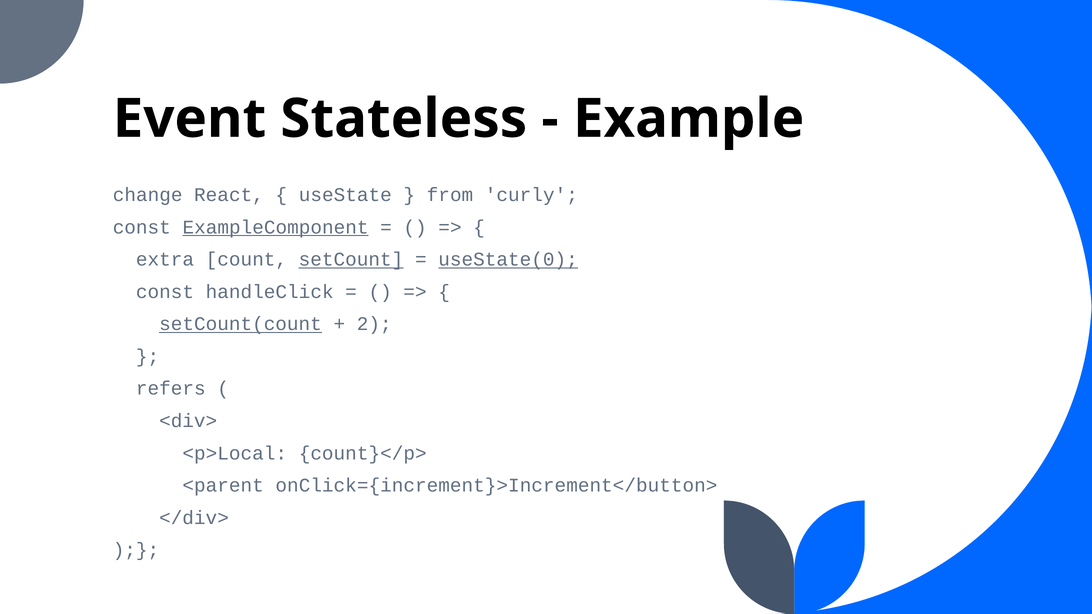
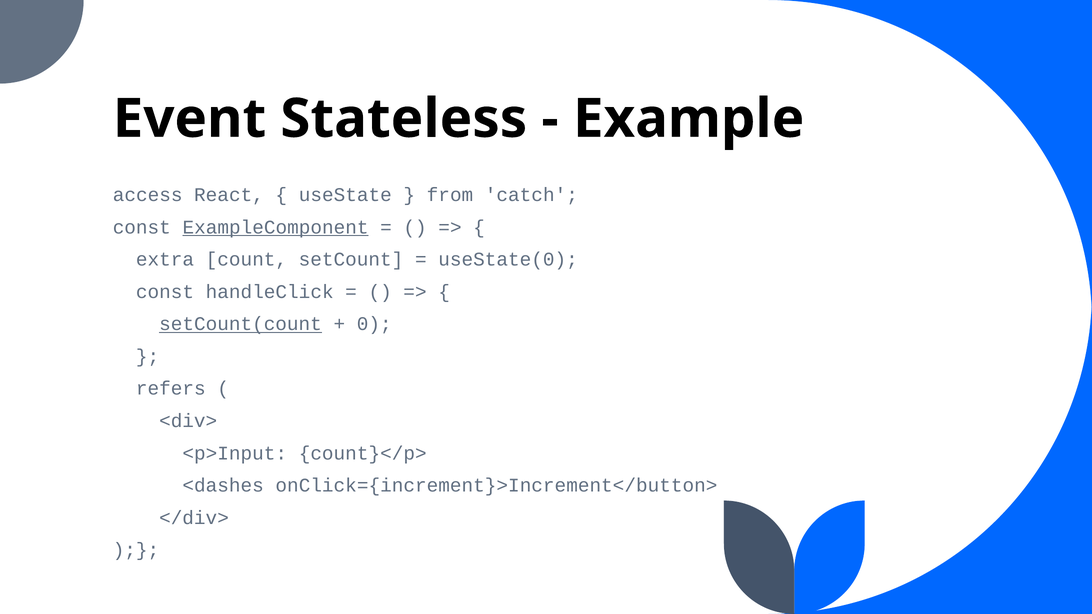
change: change -> access (148, 195)
curly: curly -> catch (531, 195)
setCount underline: present -> none (351, 260)
useState(0 underline: present -> none (508, 260)
2: 2 -> 0 (374, 324)
<p>Local: <p>Local -> <p>Input (235, 453)
<parent: <parent -> <dashes (223, 486)
